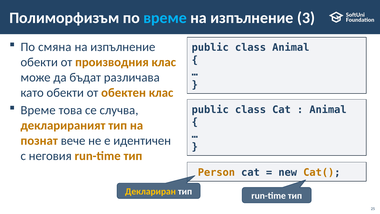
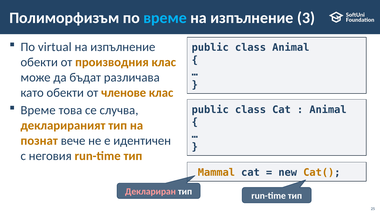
смяна: смяна -> virtual (55, 47)
обектен: обектен -> членове (124, 93)
Person: Person -> Mammal (216, 172)
Деклариран colour: yellow -> pink (150, 191)
